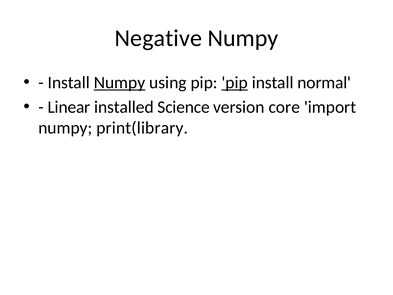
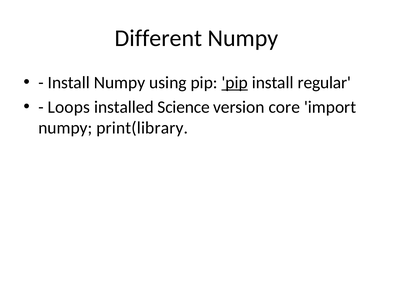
Negative: Negative -> Different (158, 38)
Numpy underline: present -> none (120, 82)
normal: normal -> regular (324, 82)
Linear: Linear -> Loops (69, 107)
